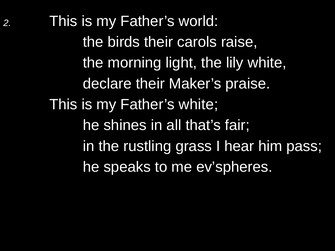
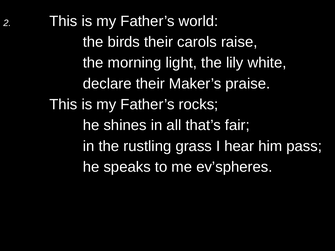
Father’s white: white -> rocks (199, 105)
